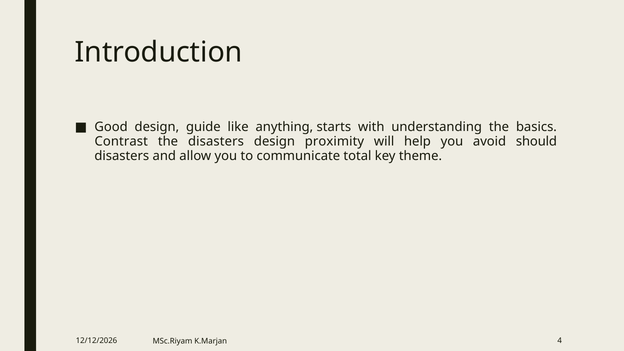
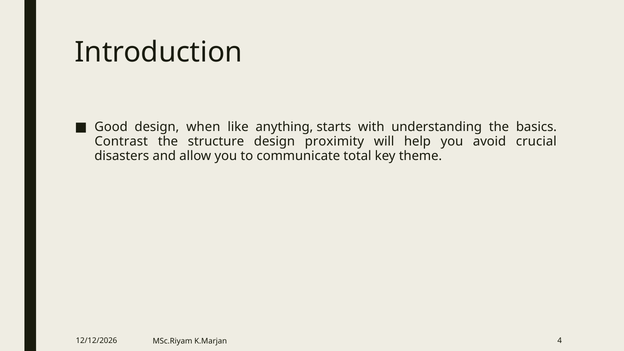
guide: guide -> when (203, 127)
the disasters: disasters -> structure (216, 141)
should: should -> crucial (536, 141)
